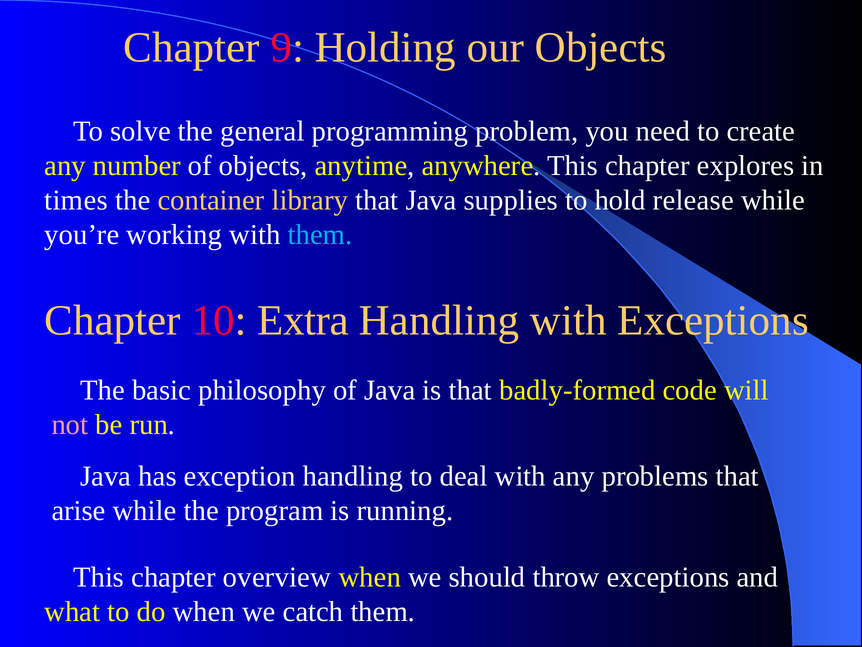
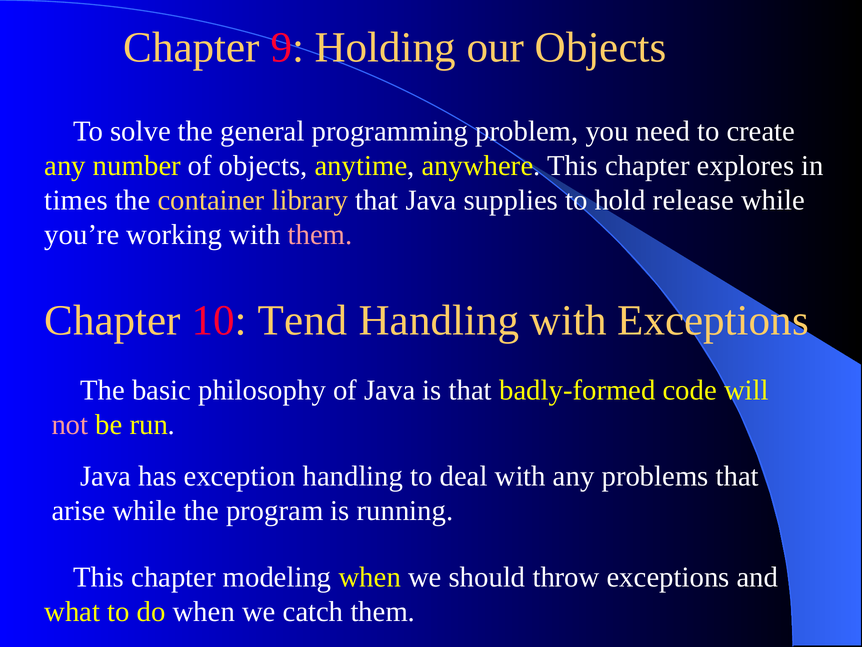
them colour: light blue -> pink (320, 235)
Extra: Extra -> Tend (303, 320)
overview: overview -> modeling (277, 577)
